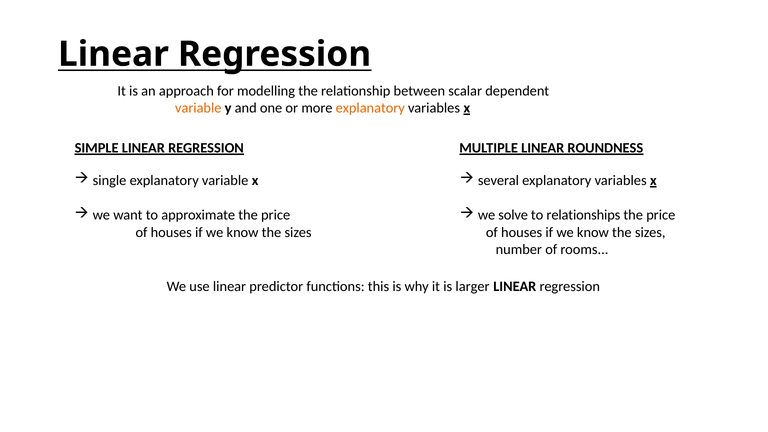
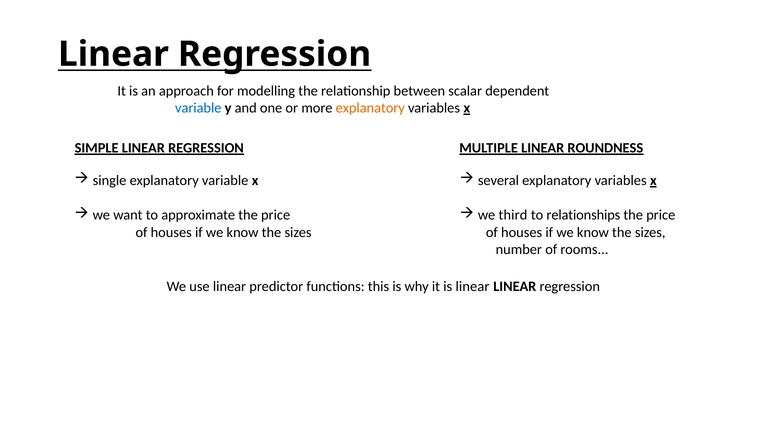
variable colour: orange -> blue (198, 108)
solve: solve -> third (513, 215)
is larger: larger -> linear (472, 286)
